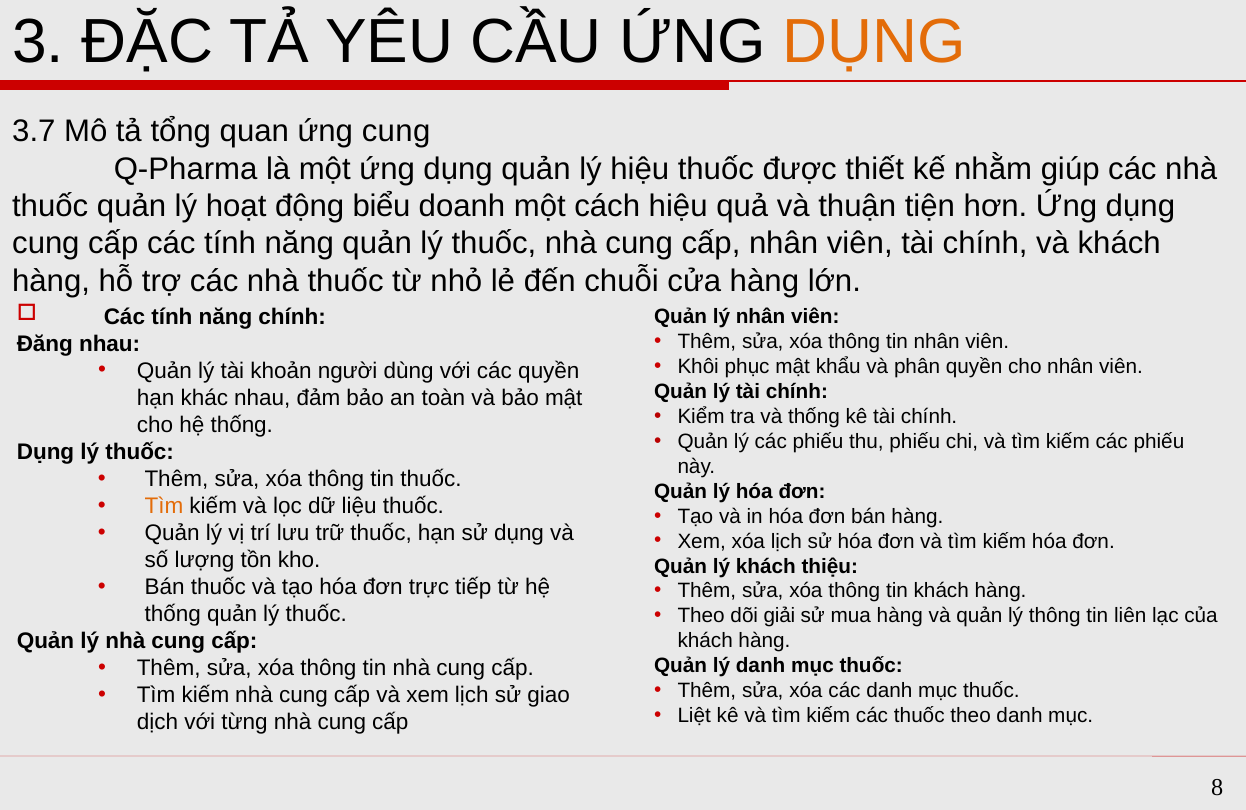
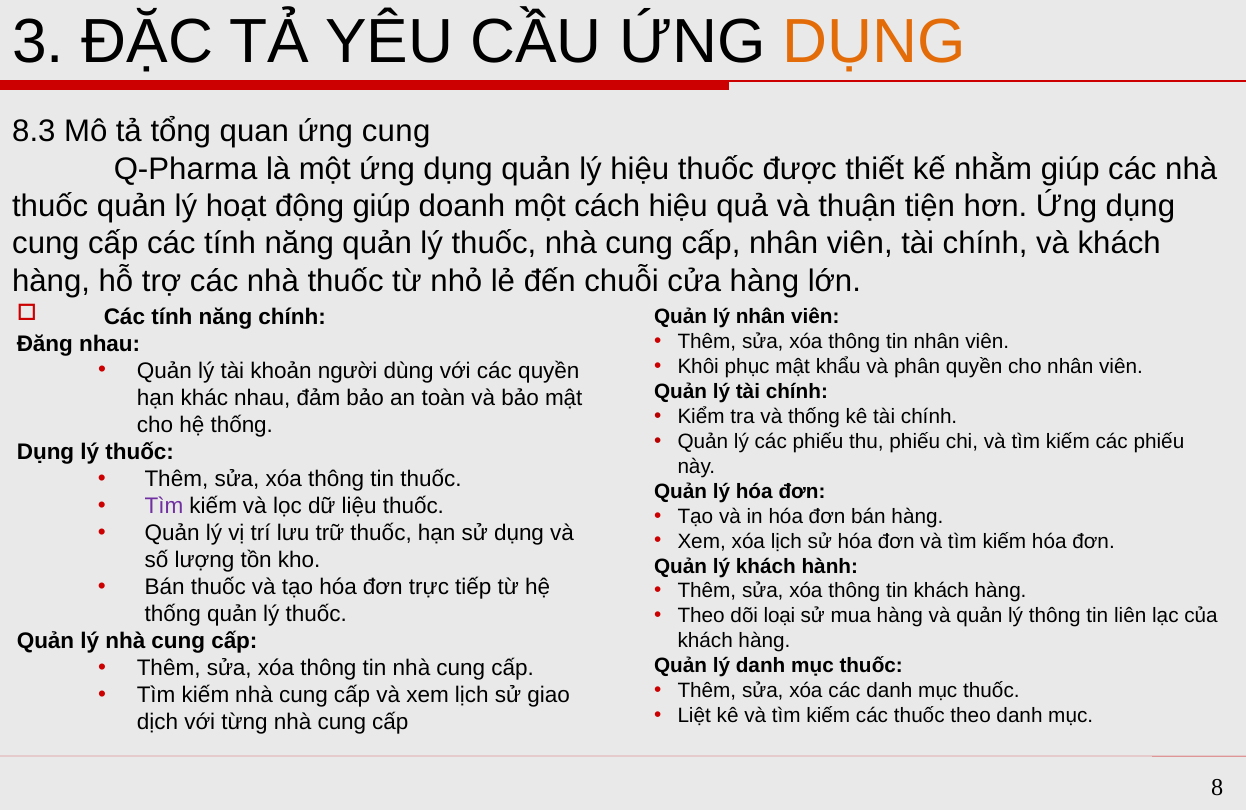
3.7: 3.7 -> 8.3 (34, 131)
động biểu: biểu -> giúp (382, 206)
Tìm colour: orange -> purple (164, 506)
thiệu: thiệu -> hành (830, 566)
giải: giải -> loại (779, 616)
